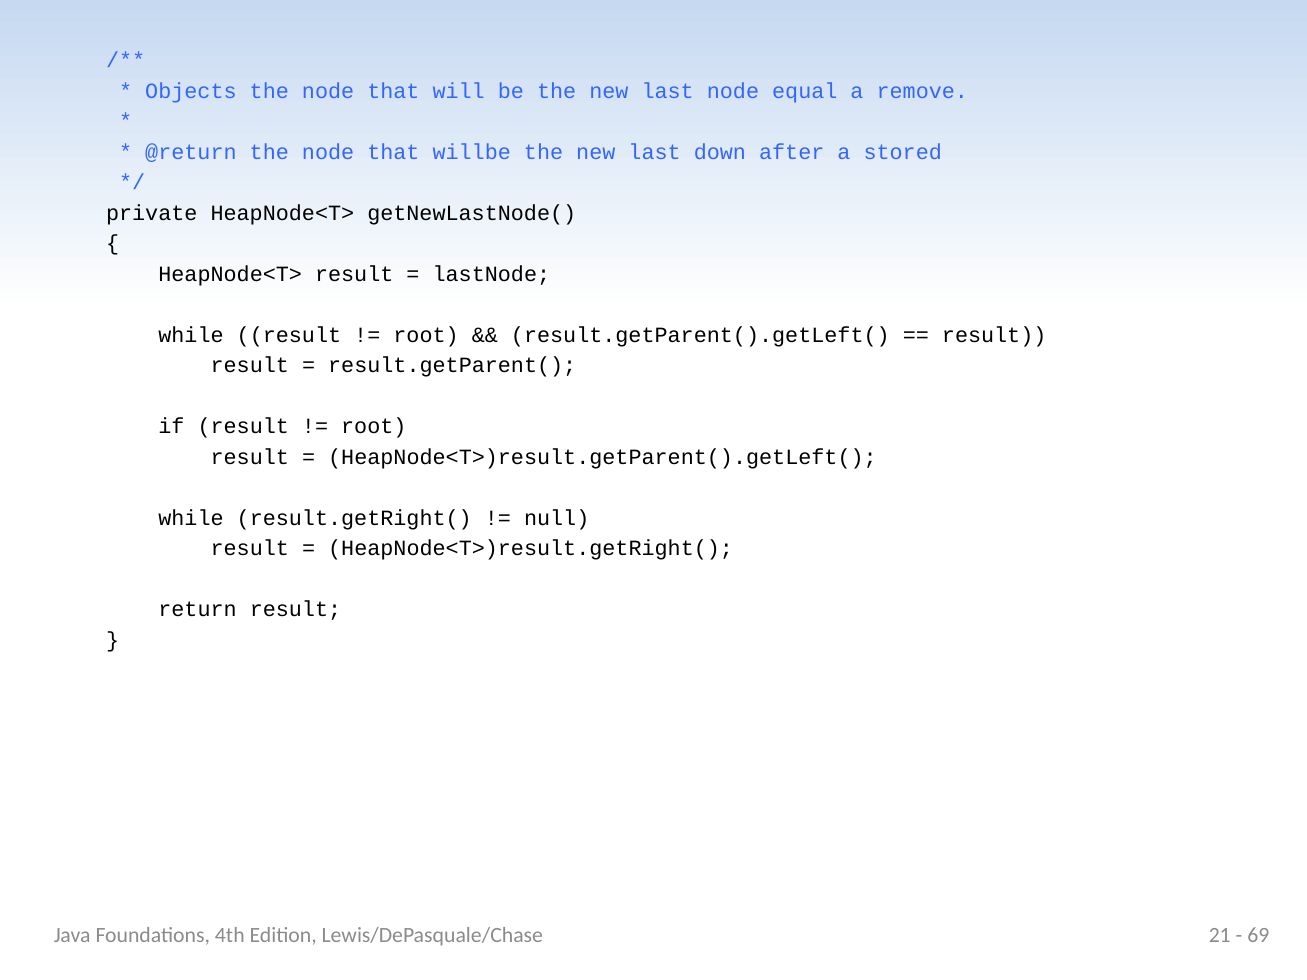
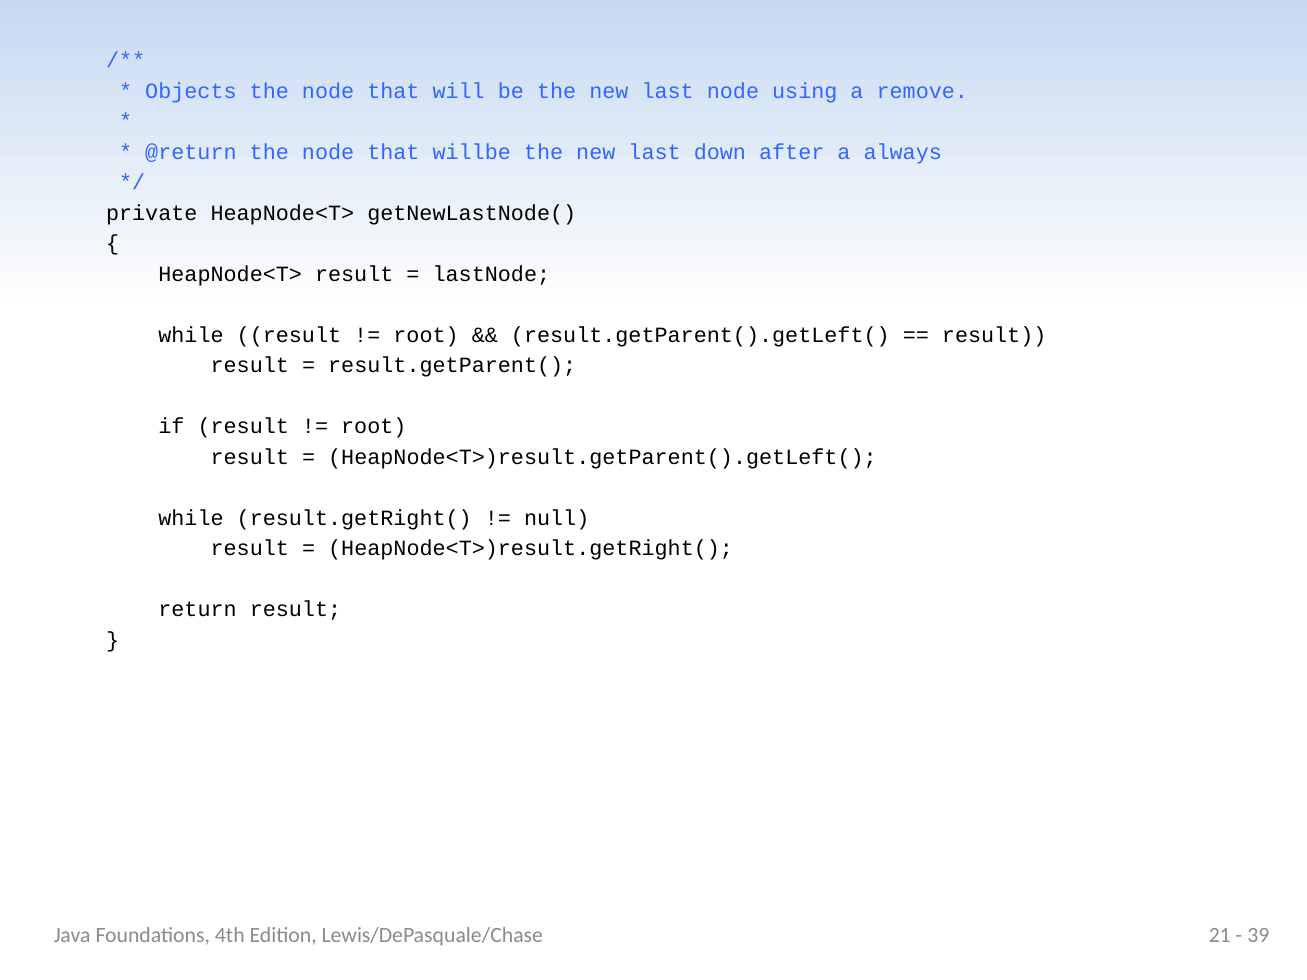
equal: equal -> using (805, 91)
stored: stored -> always (903, 152)
69: 69 -> 39 (1258, 936)
